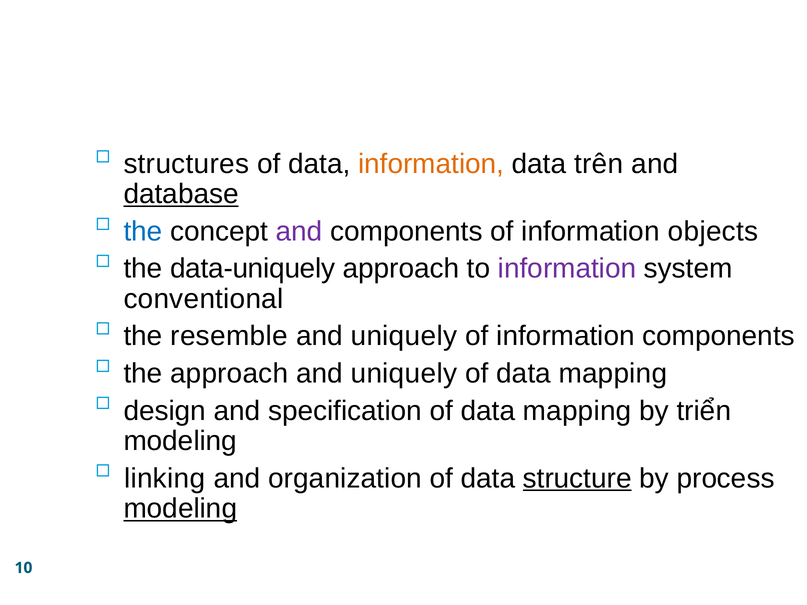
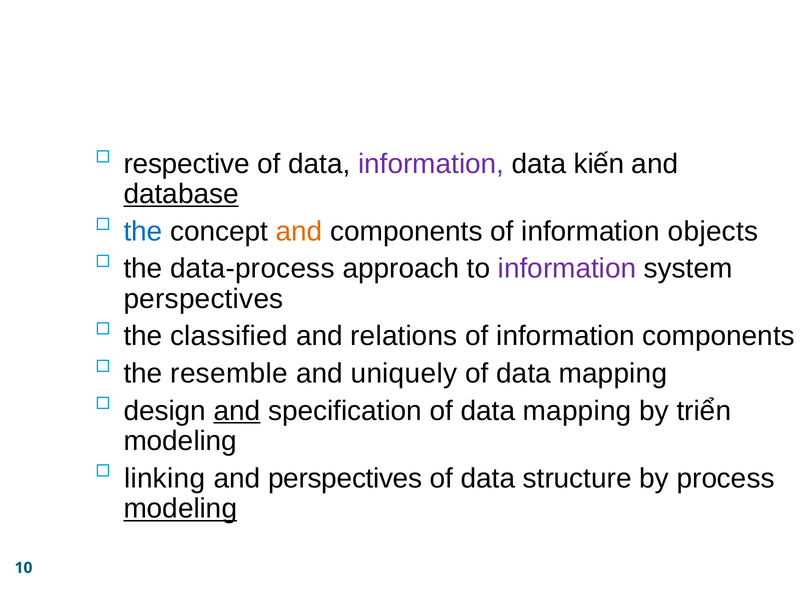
structures: structures -> respective (187, 164)
information colour: orange -> purple (431, 164)
trên: trên -> kiến (599, 164)
and colour: purple -> orange (299, 232)
data-uniquely: data-uniquely -> data-process (252, 269)
conventional: conventional -> perspectives (204, 299)
resemble: resemble -> classified (229, 336)
uniquely: uniquely -> relations (404, 336)
the approach: approach -> resemble (229, 374)
and underline: none -> present (237, 411)
and organization: organization -> perspectives (345, 479)
structure underline: present -> none (577, 479)
